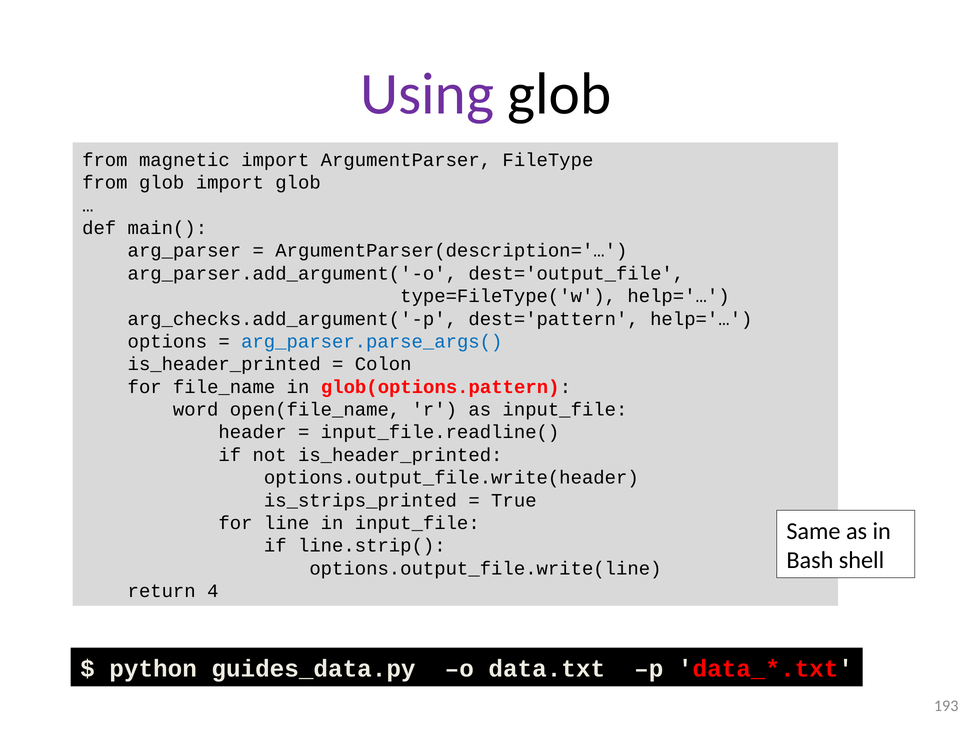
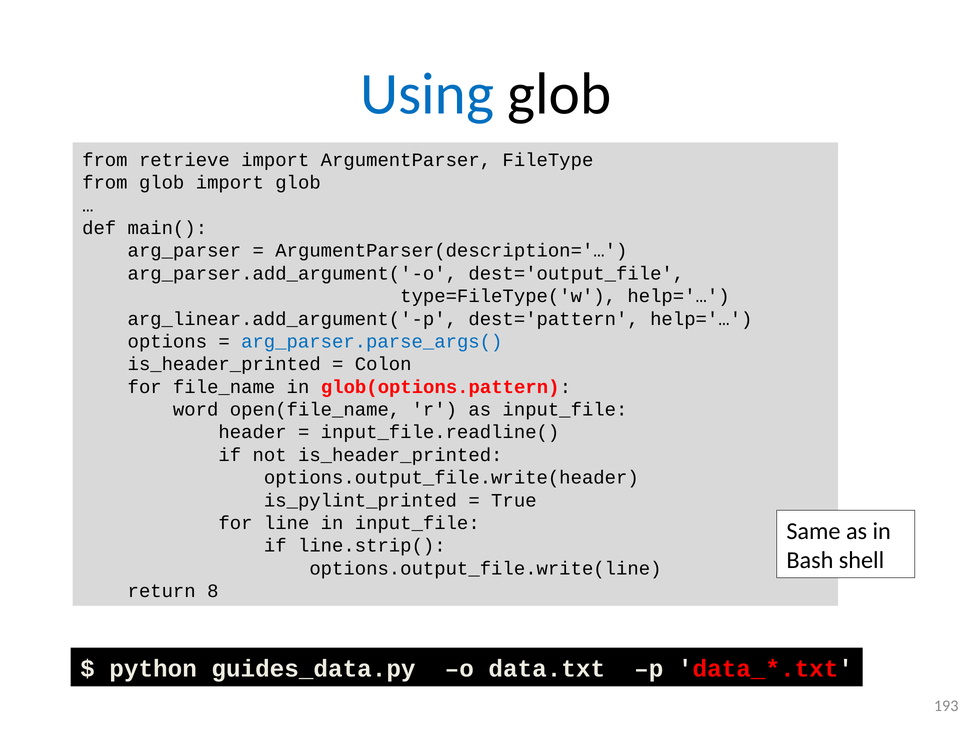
Using colour: purple -> blue (427, 94)
magnetic: magnetic -> retrieve (184, 160)
arg_checks.add_argument('-p: arg_checks.add_argument('-p -> arg_linear.add_argument('-p (292, 319)
is_strips_printed: is_strips_printed -> is_pylint_printed (360, 500)
4: 4 -> 8 (213, 591)
